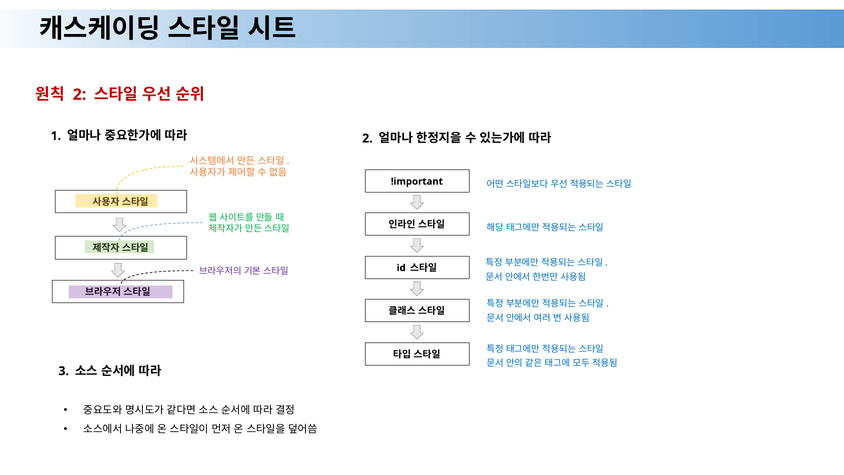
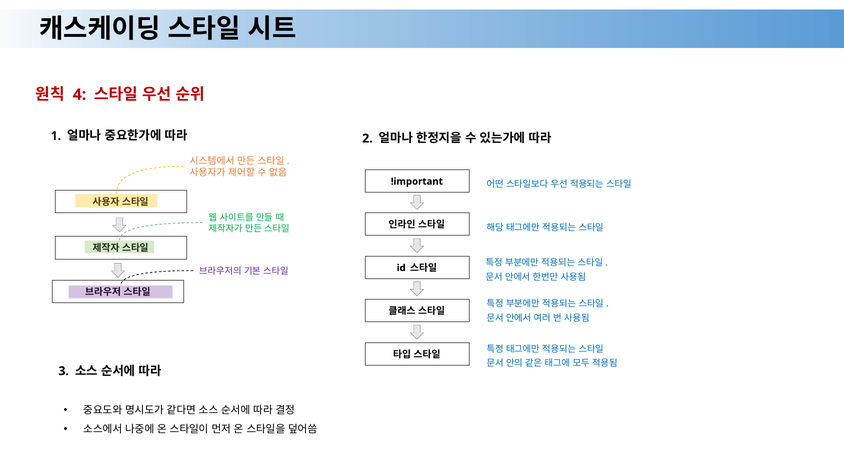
2: 2 -> 4 (80, 95)
